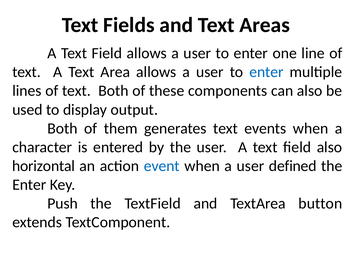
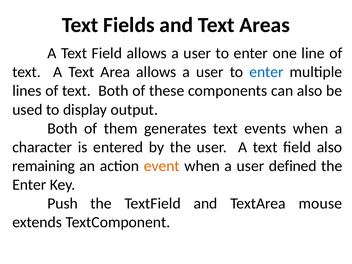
horizontal: horizontal -> remaining (44, 166)
event colour: blue -> orange (162, 166)
button: button -> mouse (320, 203)
